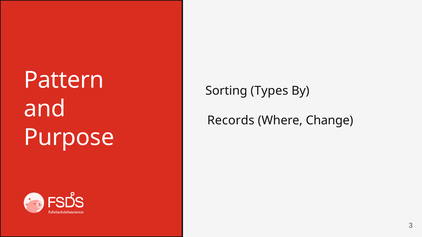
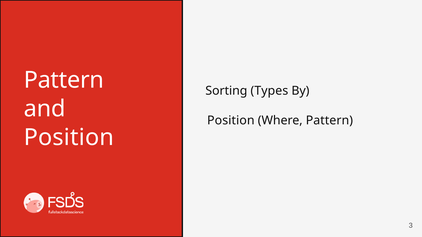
Records: Records -> Position (231, 121)
Where Change: Change -> Pattern (329, 121)
Purpose: Purpose -> Position (69, 138)
